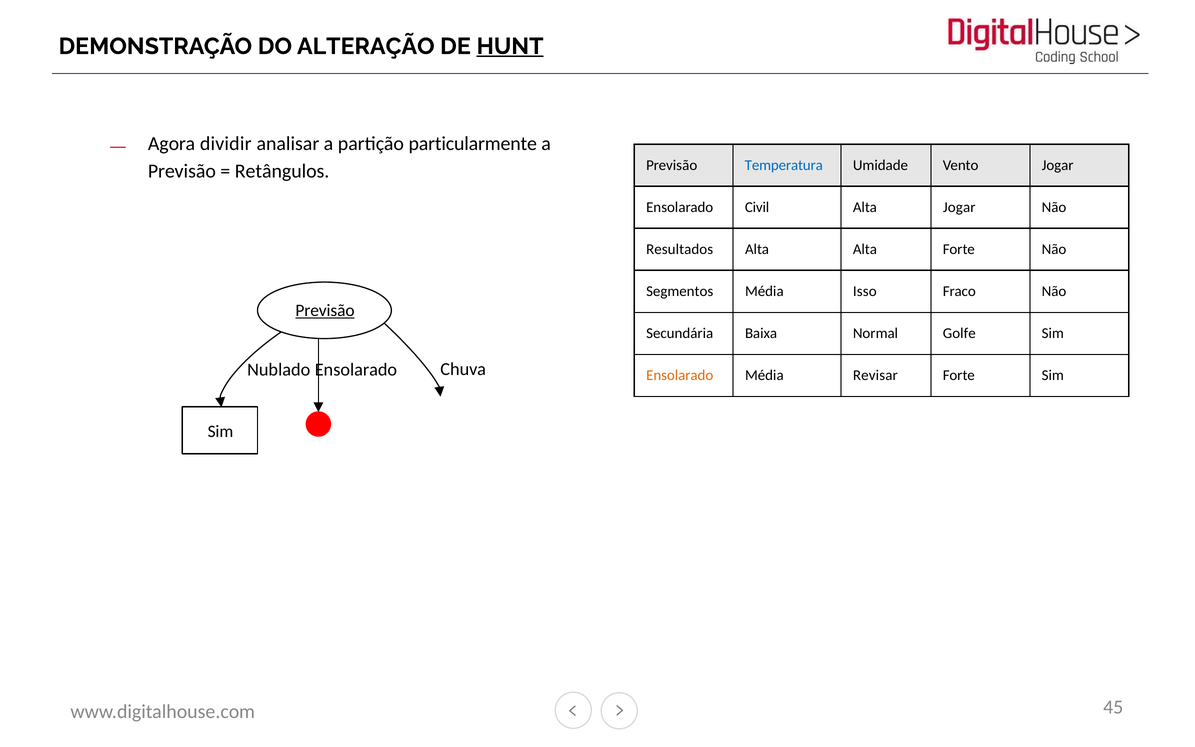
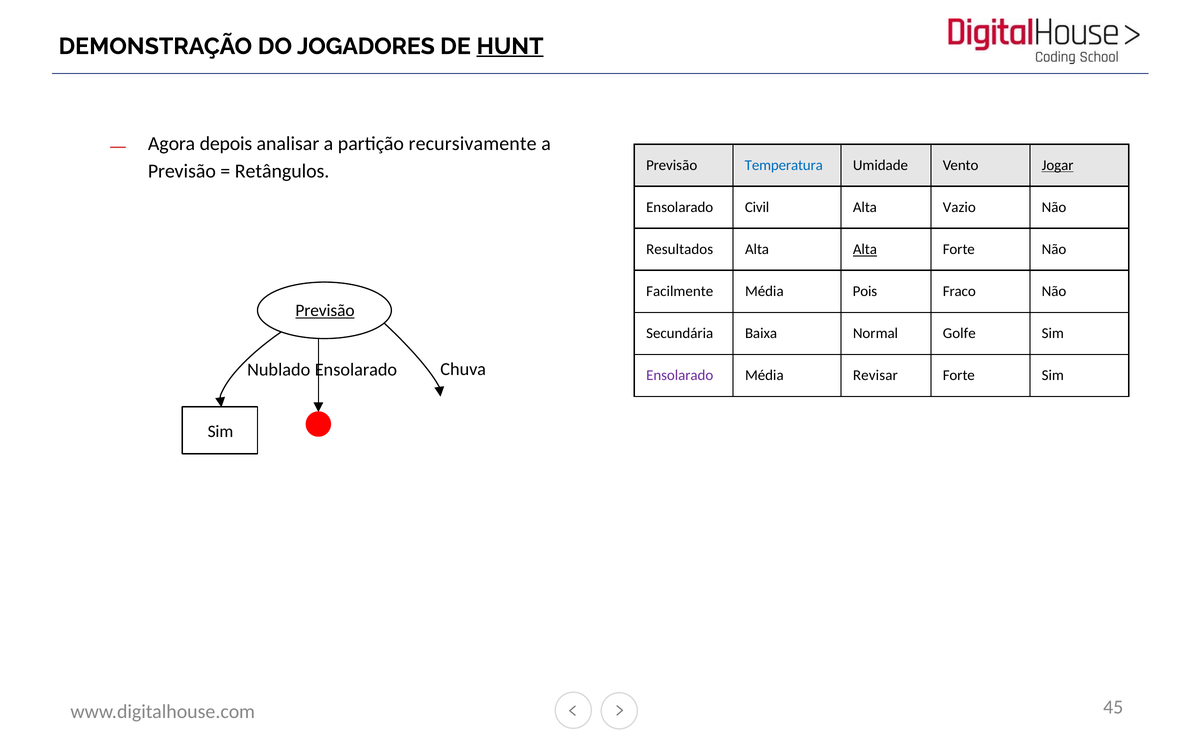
ALTERAÇÃO: ALTERAÇÃO -> JOGADORES (366, 46)
dividir: dividir -> depois (226, 144)
particularmente: particularmente -> recursivamente (473, 144)
Jogar underline: none -> present (1058, 165)
Alta Jogar: Jogar -> Vazio (959, 207)
Alta underline: none -> present (865, 249)
Segmentos: Segmentos -> Facilmente (680, 291)
Isso: Isso -> Pois (865, 291)
Ensolarado colour: orange -> purple (680, 375)
